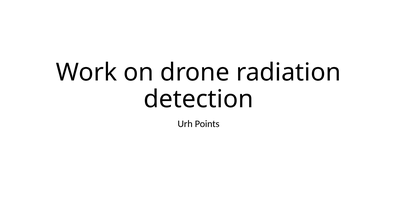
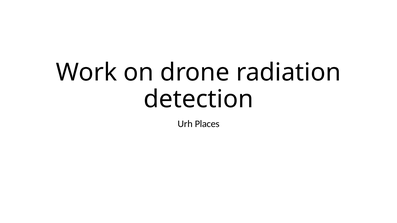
Points: Points -> Places (207, 124)
